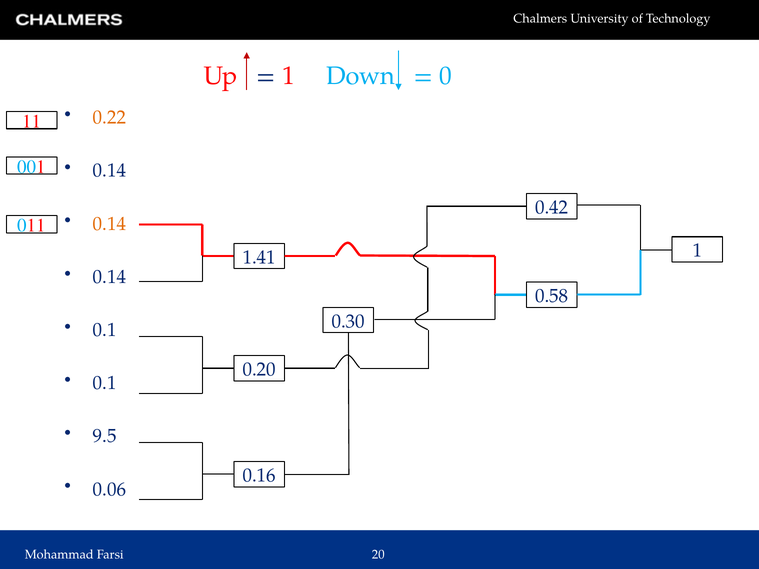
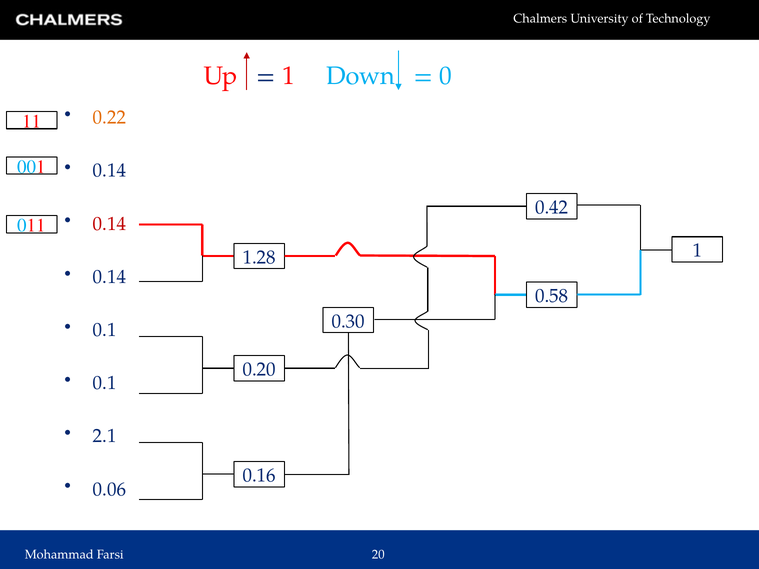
0.14 colour: orange -> red (109, 224)
1.41: 1.41 -> 1.28 (259, 257)
9.5: 9.5 -> 2.1 (105, 436)
